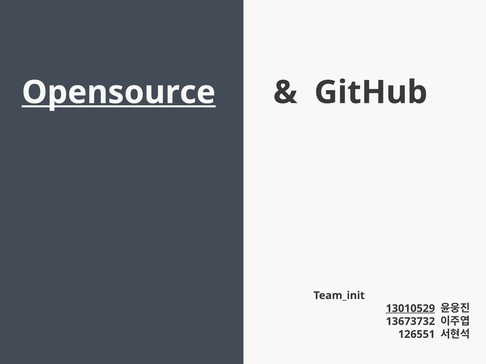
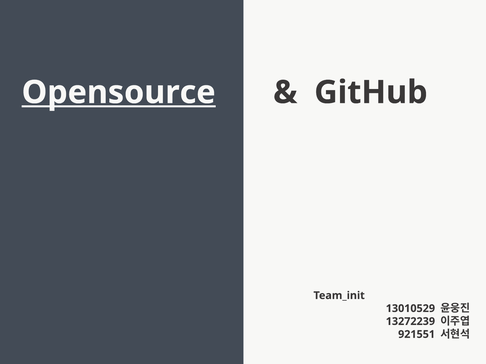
13010529 underline: present -> none (410, 309)
13673732: 13673732 -> 13272239 (410, 322)
126551: 126551 -> 921551 (417, 335)
